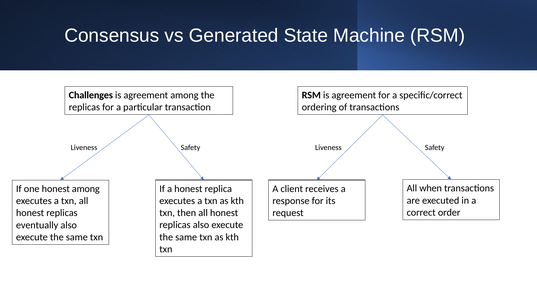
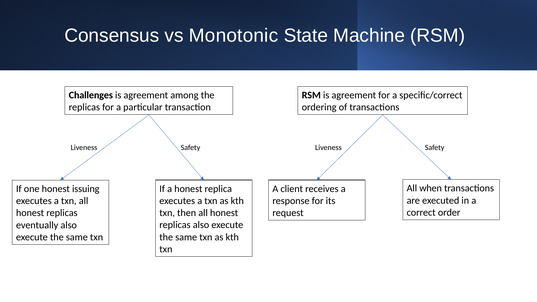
Generated: Generated -> Monotonic (234, 36)
honest among: among -> issuing (86, 189)
